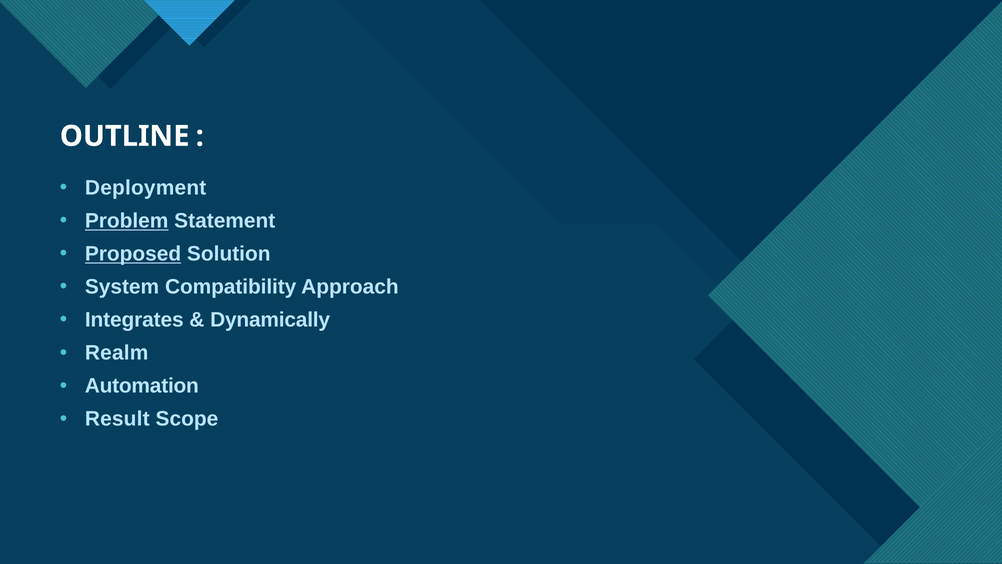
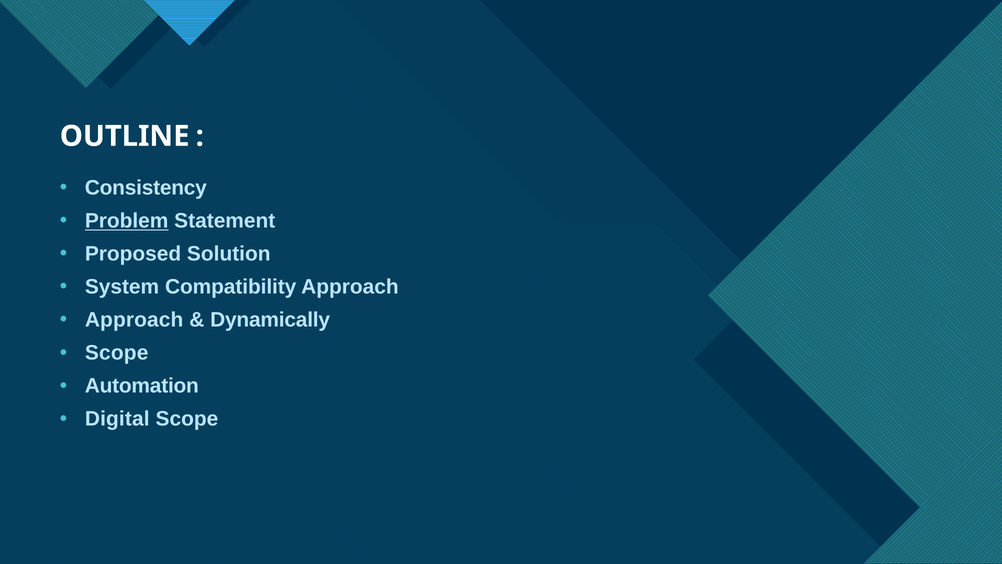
Deployment: Deployment -> Consistency (146, 188)
Proposed underline: present -> none (133, 254)
Integrates: Integrates -> Approach (134, 320)
Realm: Realm -> Scope (117, 353)
Result: Result -> Digital (117, 419)
